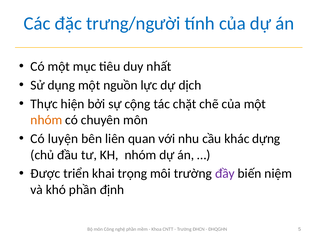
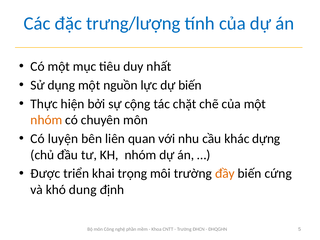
trưng/người: trưng/người -> trưng/lượng (133, 24)
dự dịch: dịch -> biến (190, 85)
đầy colour: purple -> orange (225, 174)
niệm: niệm -> cứng (278, 174)
khó phần: phần -> dung (83, 190)
